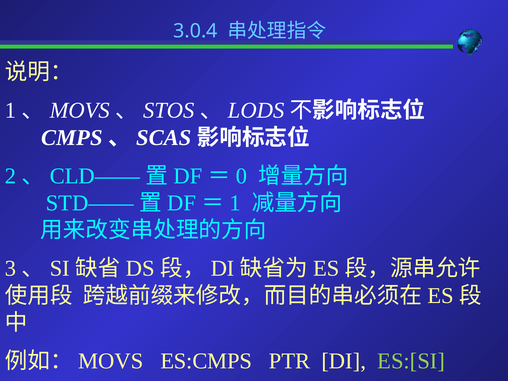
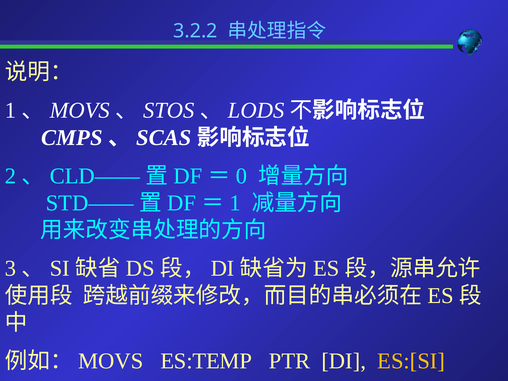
3.0.4: 3.0.4 -> 3.2.2 (195, 31)
ES:CMPS: ES:CMPS -> ES:TEMP (206, 361)
ES:[SI colour: light green -> yellow (411, 361)
